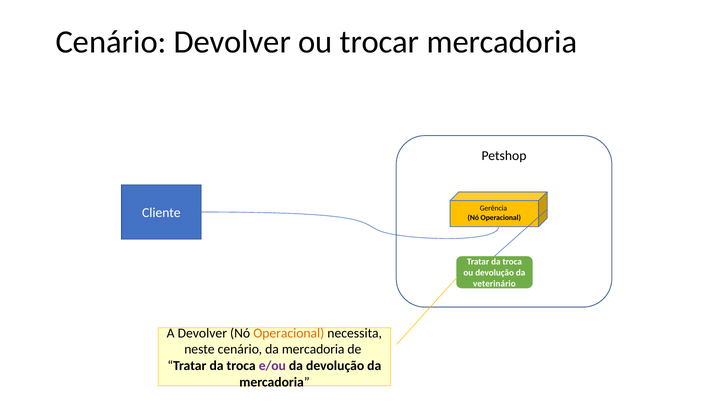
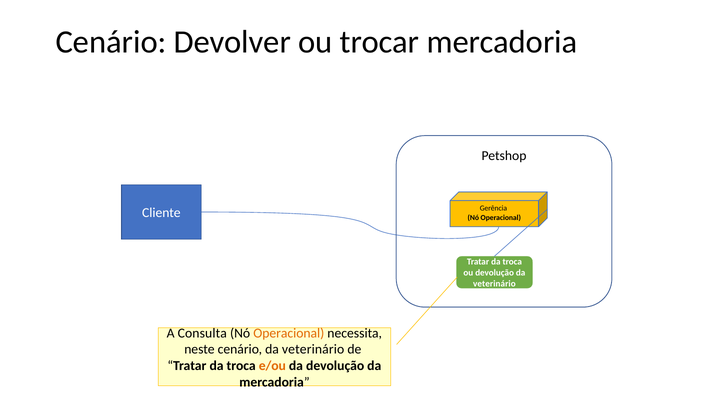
A Devolver: Devolver -> Consulta (202, 333)
cenário da mercadoria: mercadoria -> veterinário (313, 350)
e/ou colour: purple -> orange (272, 366)
